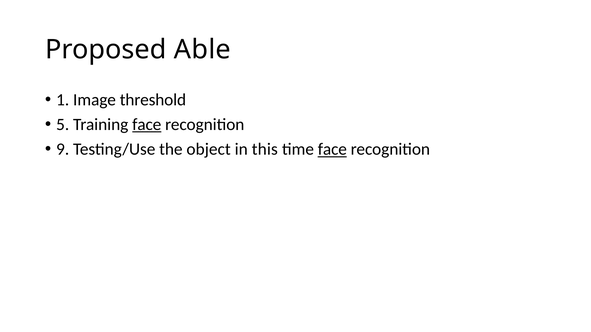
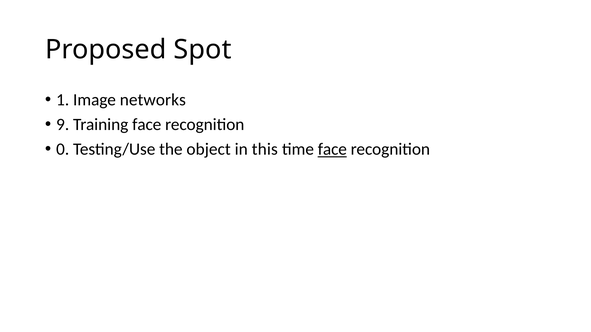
Able: Able -> Spot (202, 50)
threshold: threshold -> networks (153, 100)
5: 5 -> 9 (63, 125)
face underline: present -> none (147, 125)
9: 9 -> 0 (63, 149)
